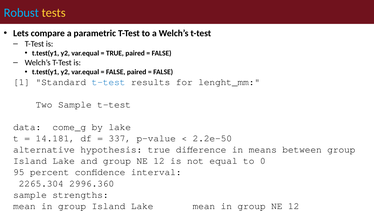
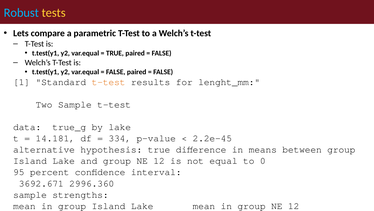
t-test colour: blue -> orange (109, 82)
come_g: come_g -> true_g (69, 127)
337: 337 -> 334 (120, 138)
2.2e-50: 2.2e-50 -> 2.2e-45 (212, 138)
2265.304: 2265.304 -> 3692.671 (41, 183)
